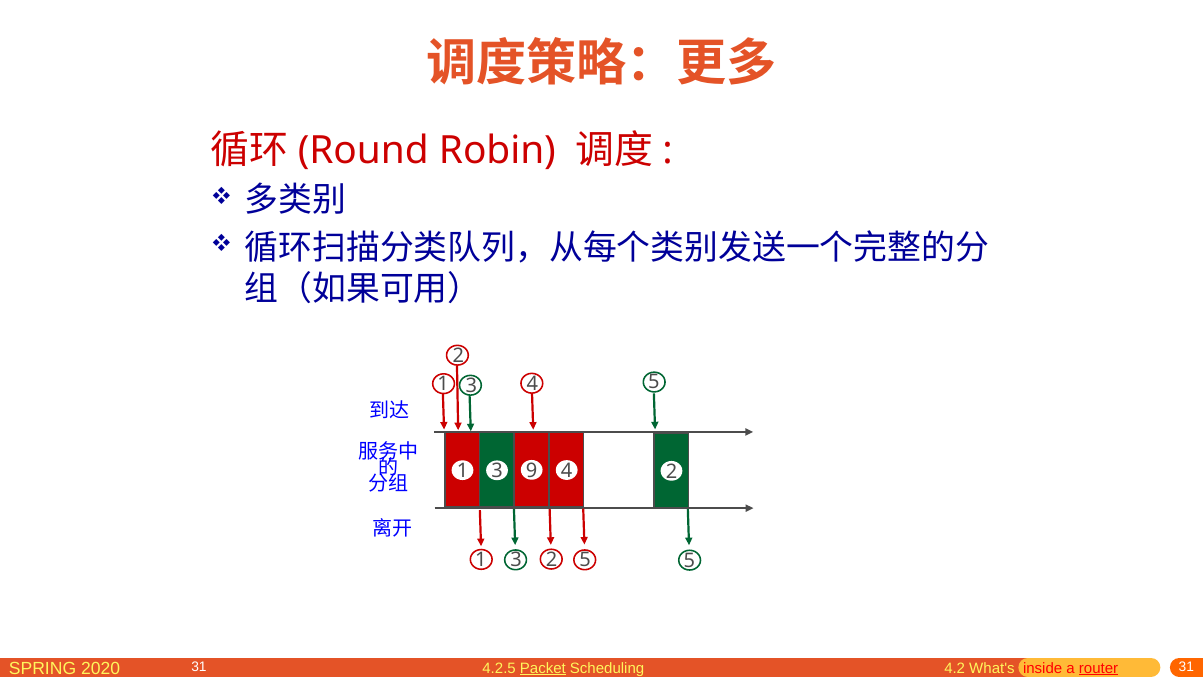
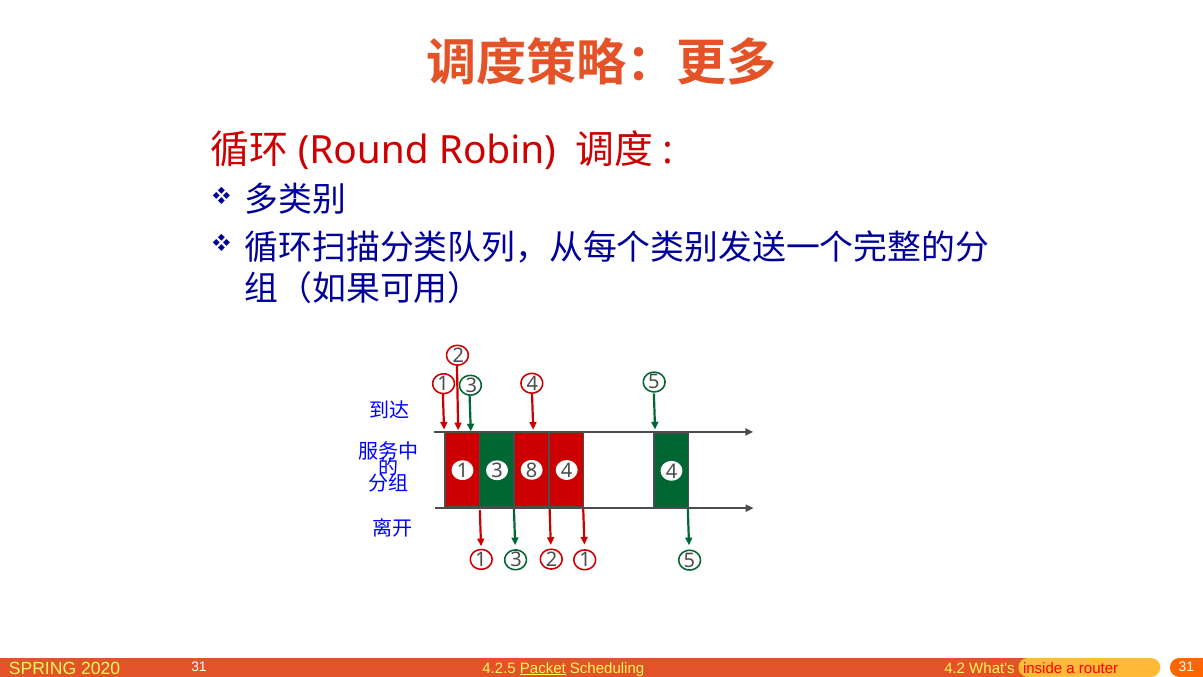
9: 9 -> 8 (532, 470)
4 2: 2 -> 4 (672, 471)
5: 5 -> 1 (585, 560)
router underline: present -> none (1099, 668)
